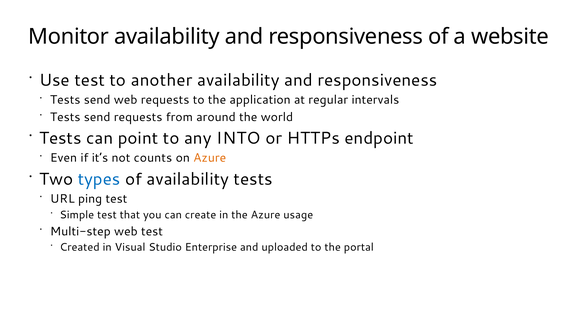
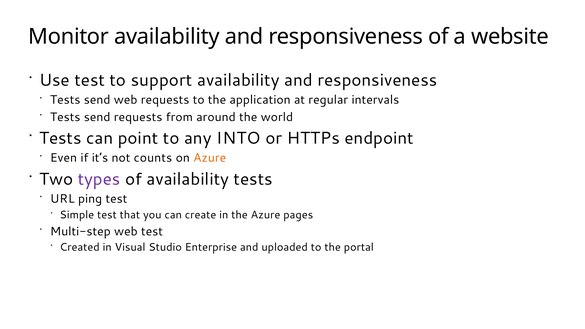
another: another -> support (162, 80)
types colour: blue -> purple (99, 179)
usage: usage -> pages (298, 215)
